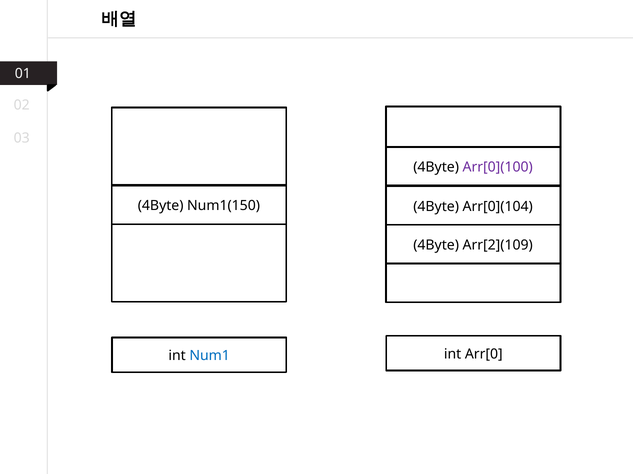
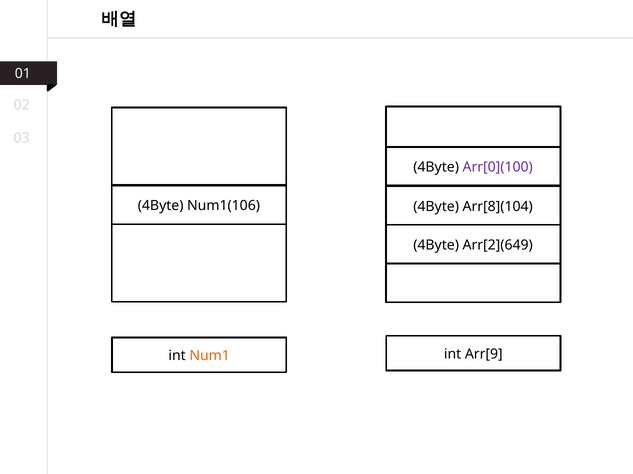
Num1(150: Num1(150 -> Num1(106 (224, 206)
Arr[0](104: Arr[0](104 -> Arr[8](104 (498, 207)
Arr[2](109: Arr[2](109 -> Arr[2](649 (498, 246)
Arr[0: Arr[0 -> Arr[9 (484, 355)
Num1 colour: blue -> orange (210, 356)
